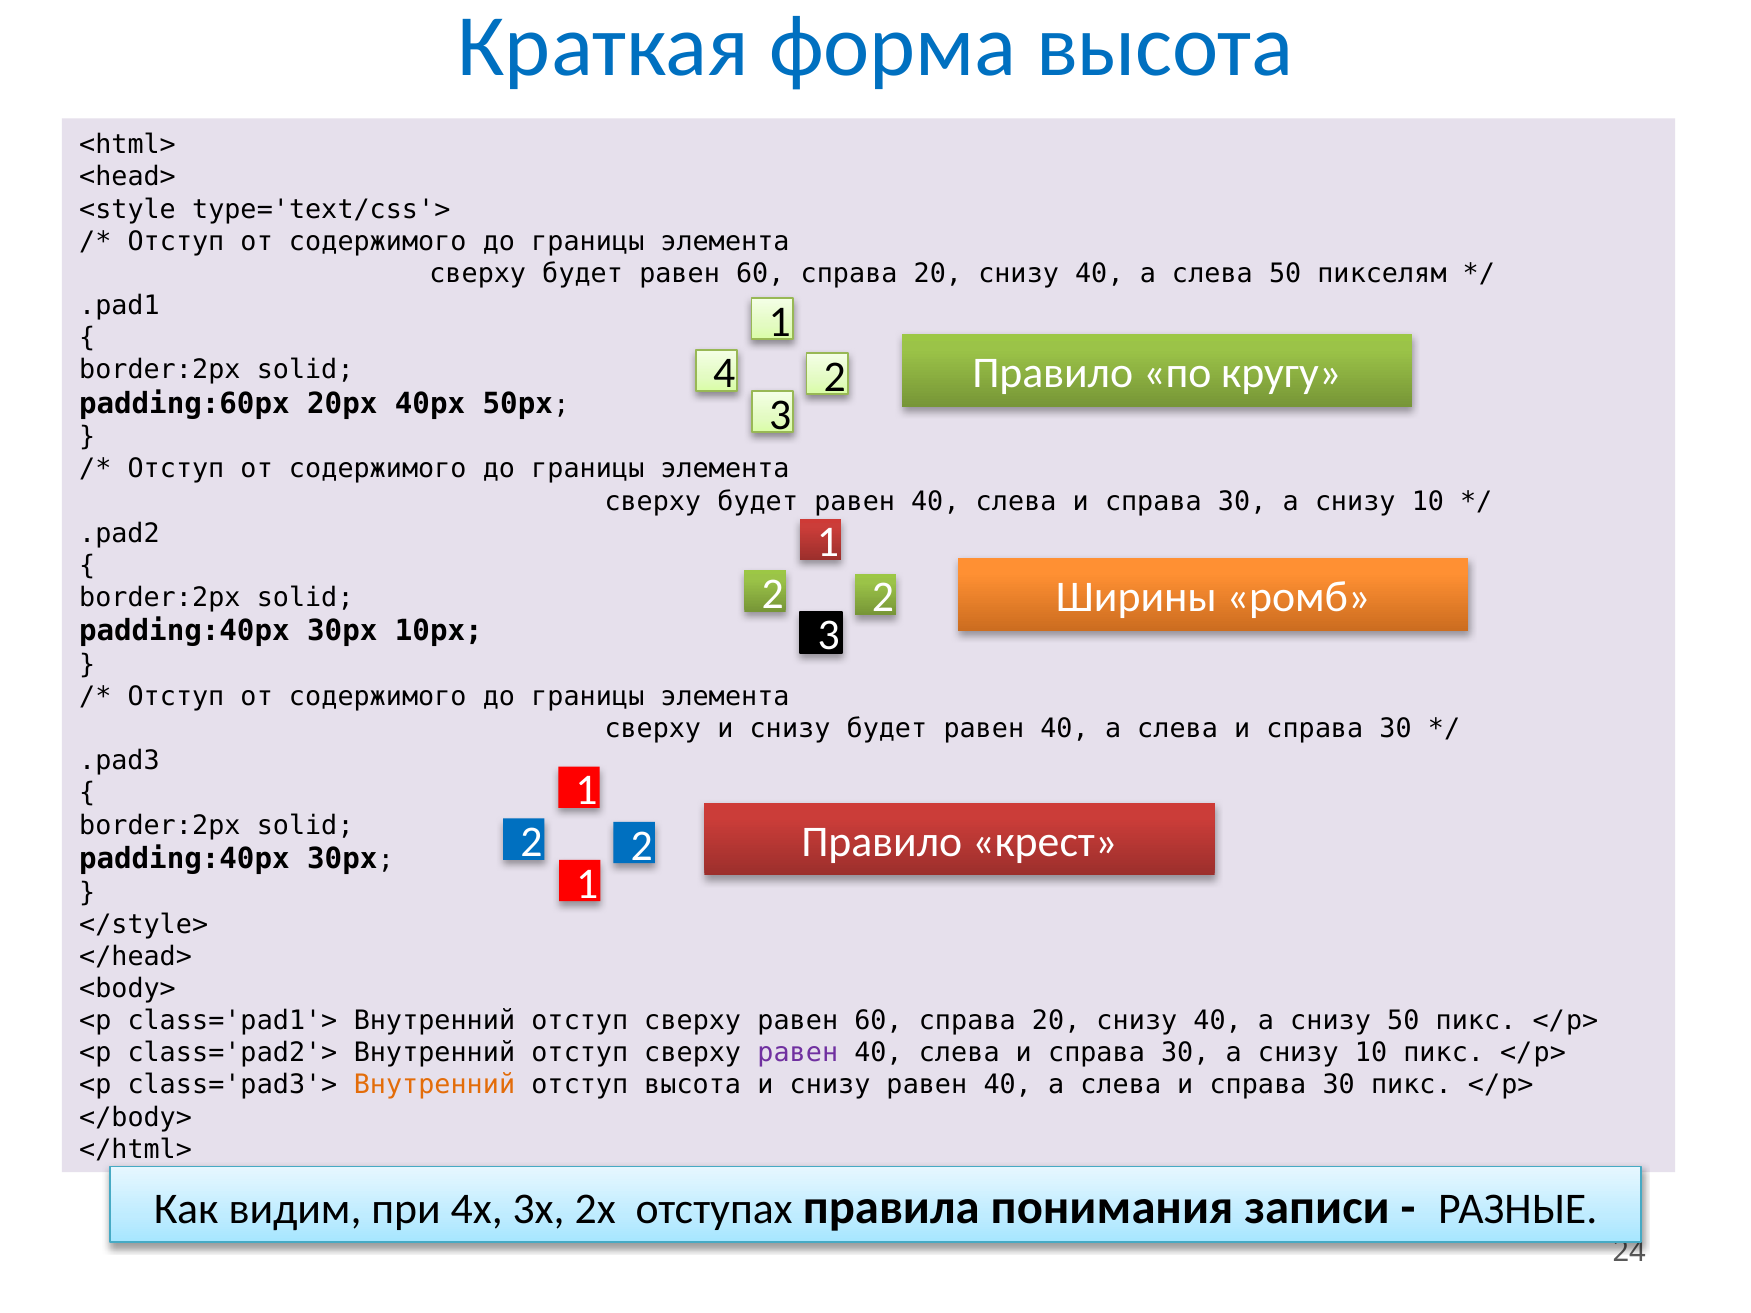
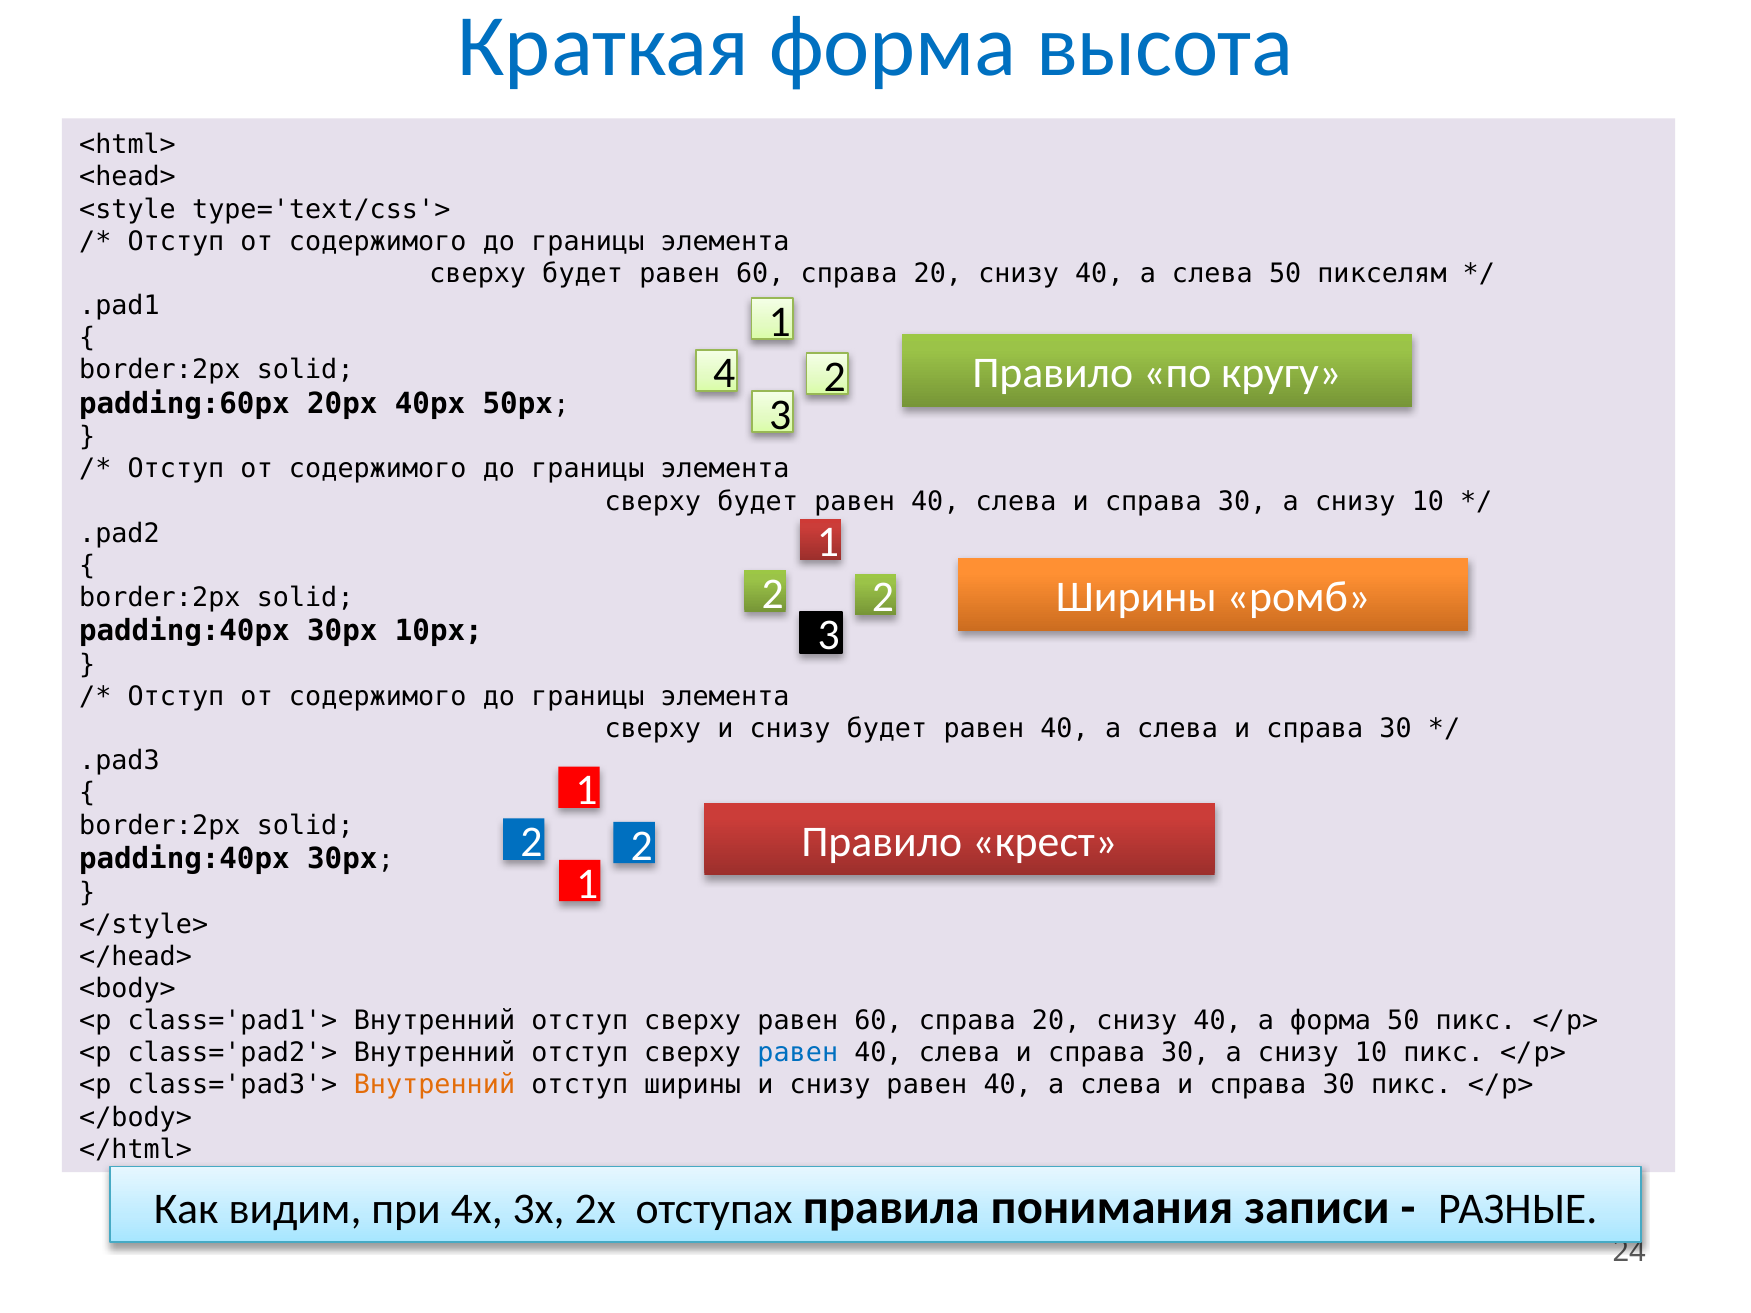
40 а снизу: снизу -> форма (1331, 1021)
равен colour: purple -> blue (798, 1053)
отступ высота: высота -> ширины (693, 1085)
